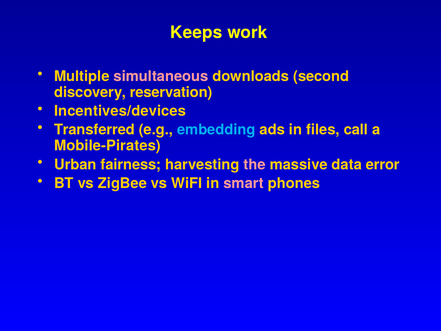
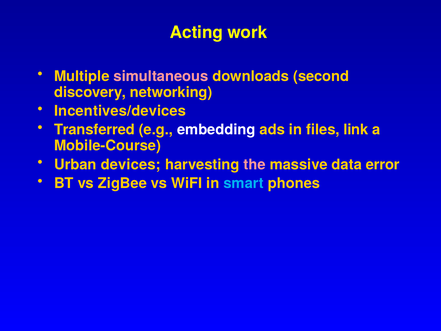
Keeps: Keeps -> Acting (196, 32)
reservation: reservation -> networking (171, 92)
embedding colour: light blue -> white (216, 130)
call: call -> link (356, 130)
Mobile-Pirates: Mobile-Pirates -> Mobile-Course (108, 146)
fairness: fairness -> devices (131, 164)
smart colour: pink -> light blue (244, 183)
